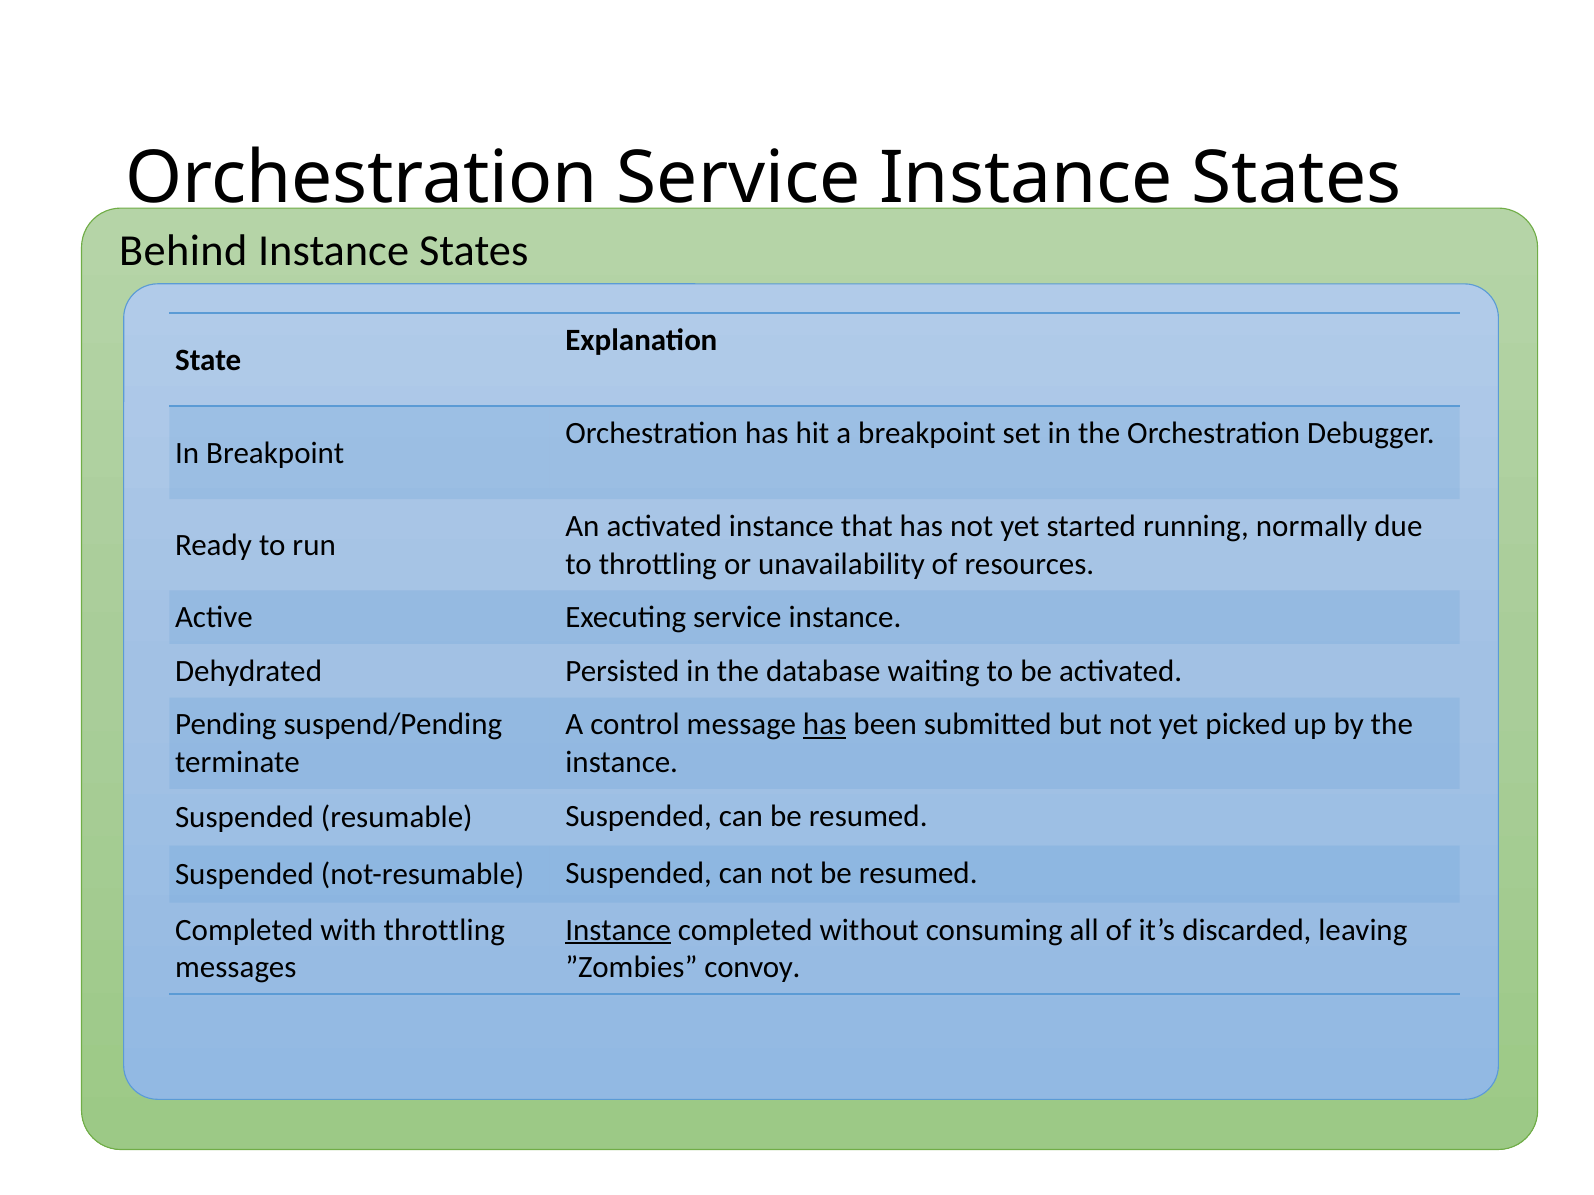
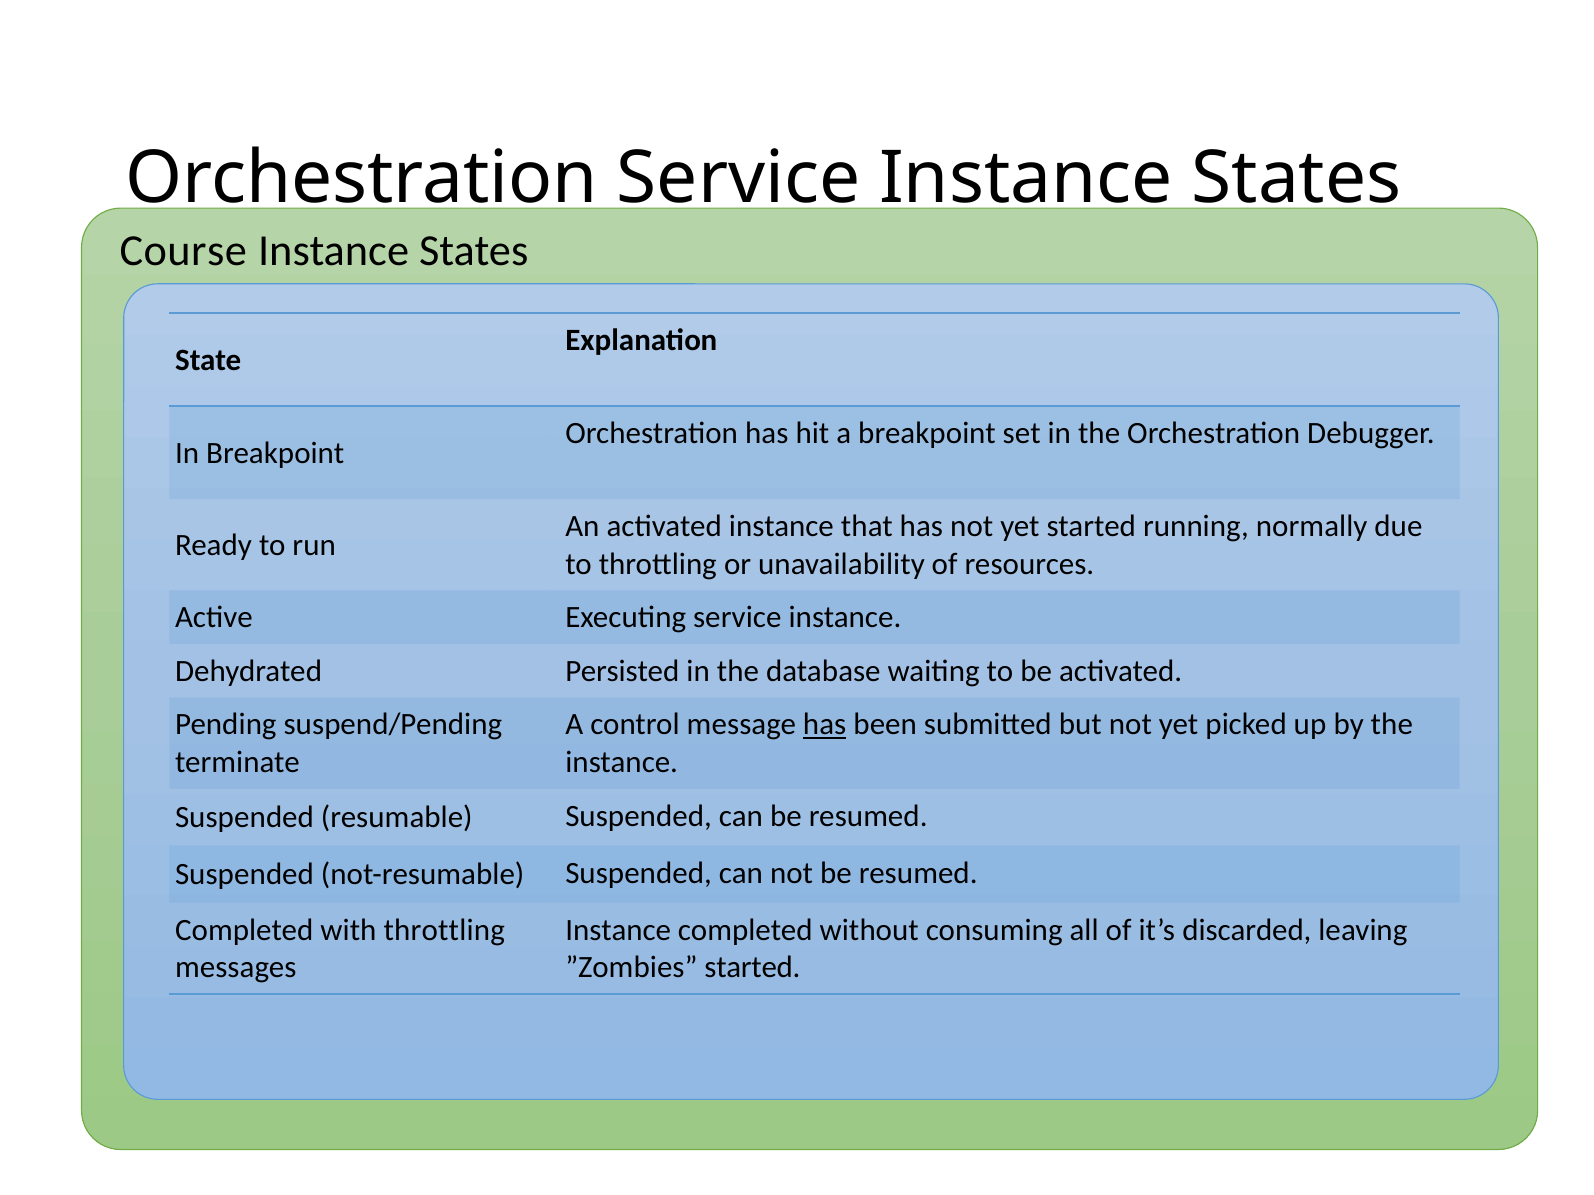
Behind: Behind -> Course (183, 251)
Instance underline: present -> none (618, 930)
”Zombies convoy: convoy -> started (752, 968)
